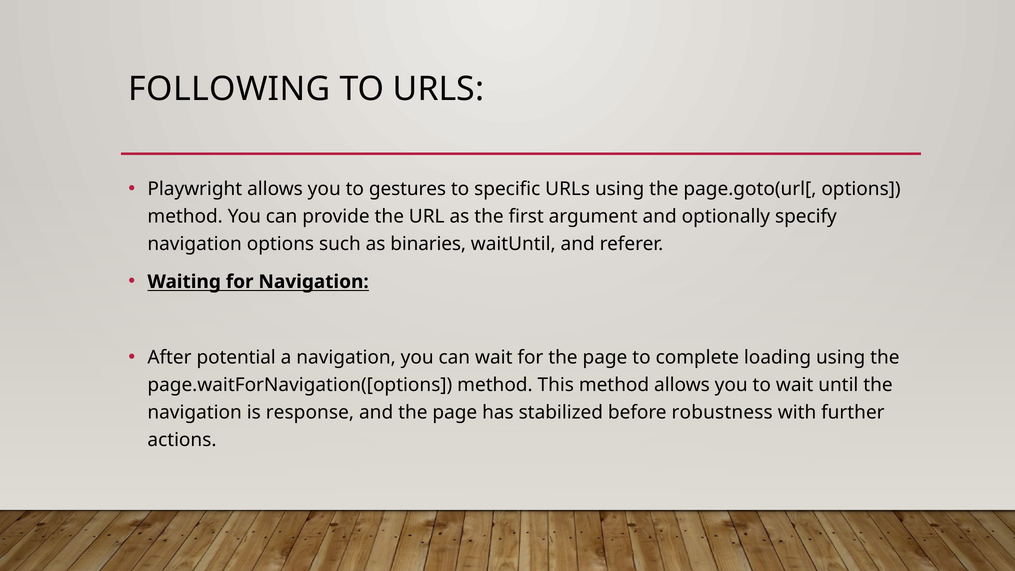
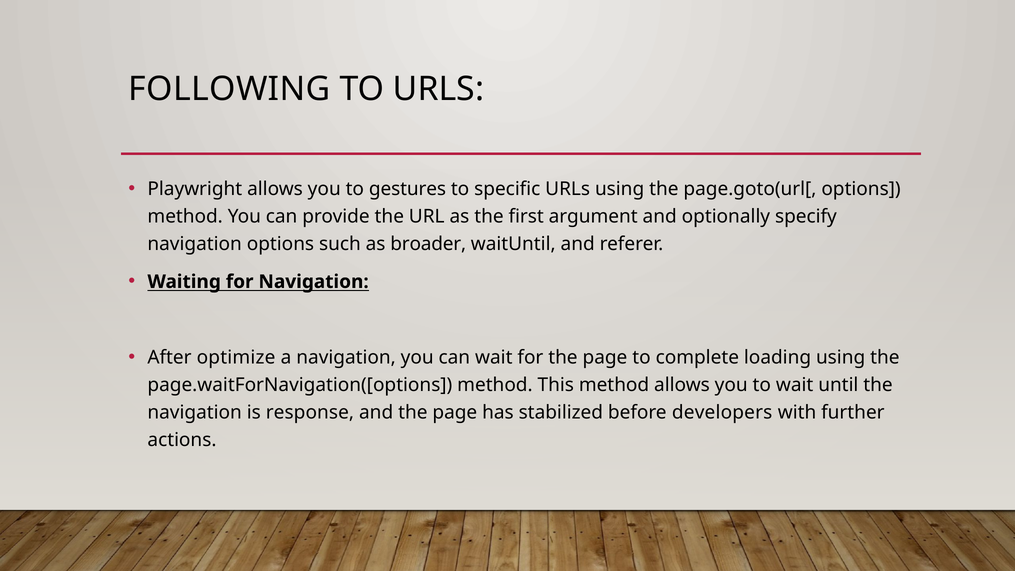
binaries: binaries -> broader (428, 244)
potential: potential -> optimize (236, 358)
robustness: robustness -> developers (722, 412)
